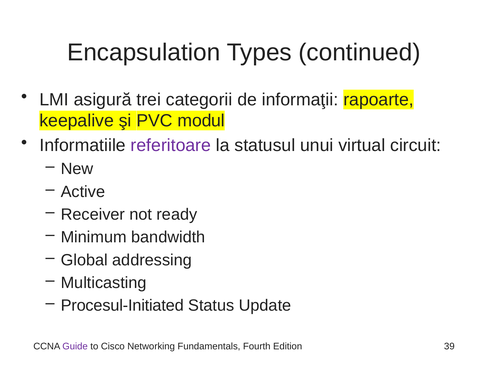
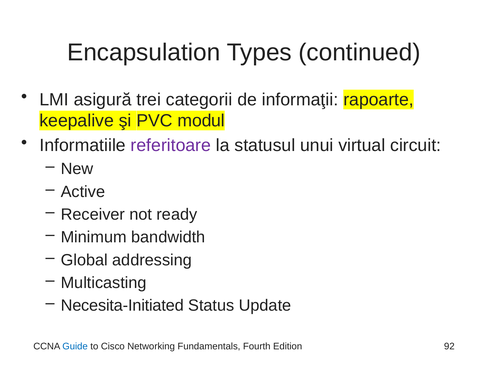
Procesul-Initiated: Procesul-Initiated -> Necesita-Initiated (122, 306)
Guide colour: purple -> blue (75, 346)
39: 39 -> 92 (449, 346)
